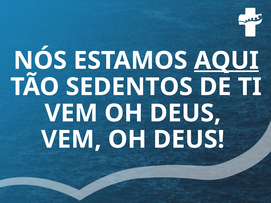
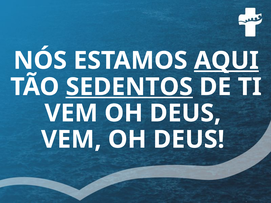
SEDENTOS underline: none -> present (129, 87)
